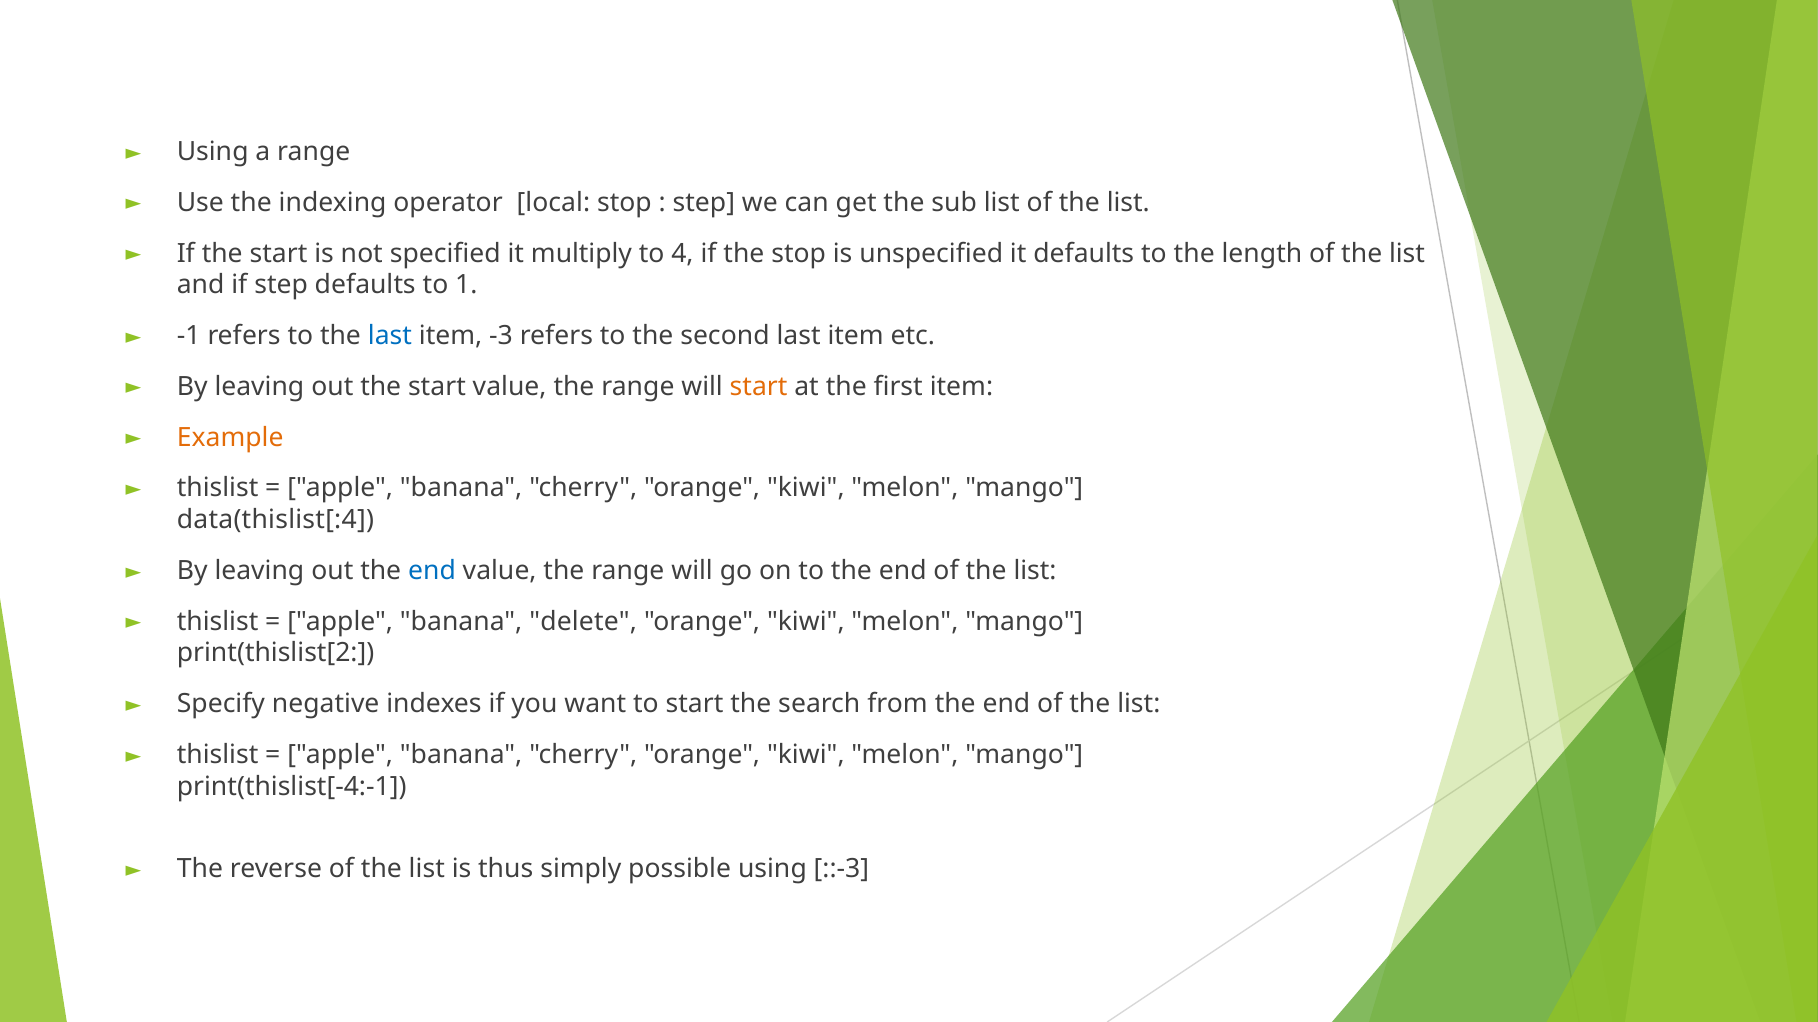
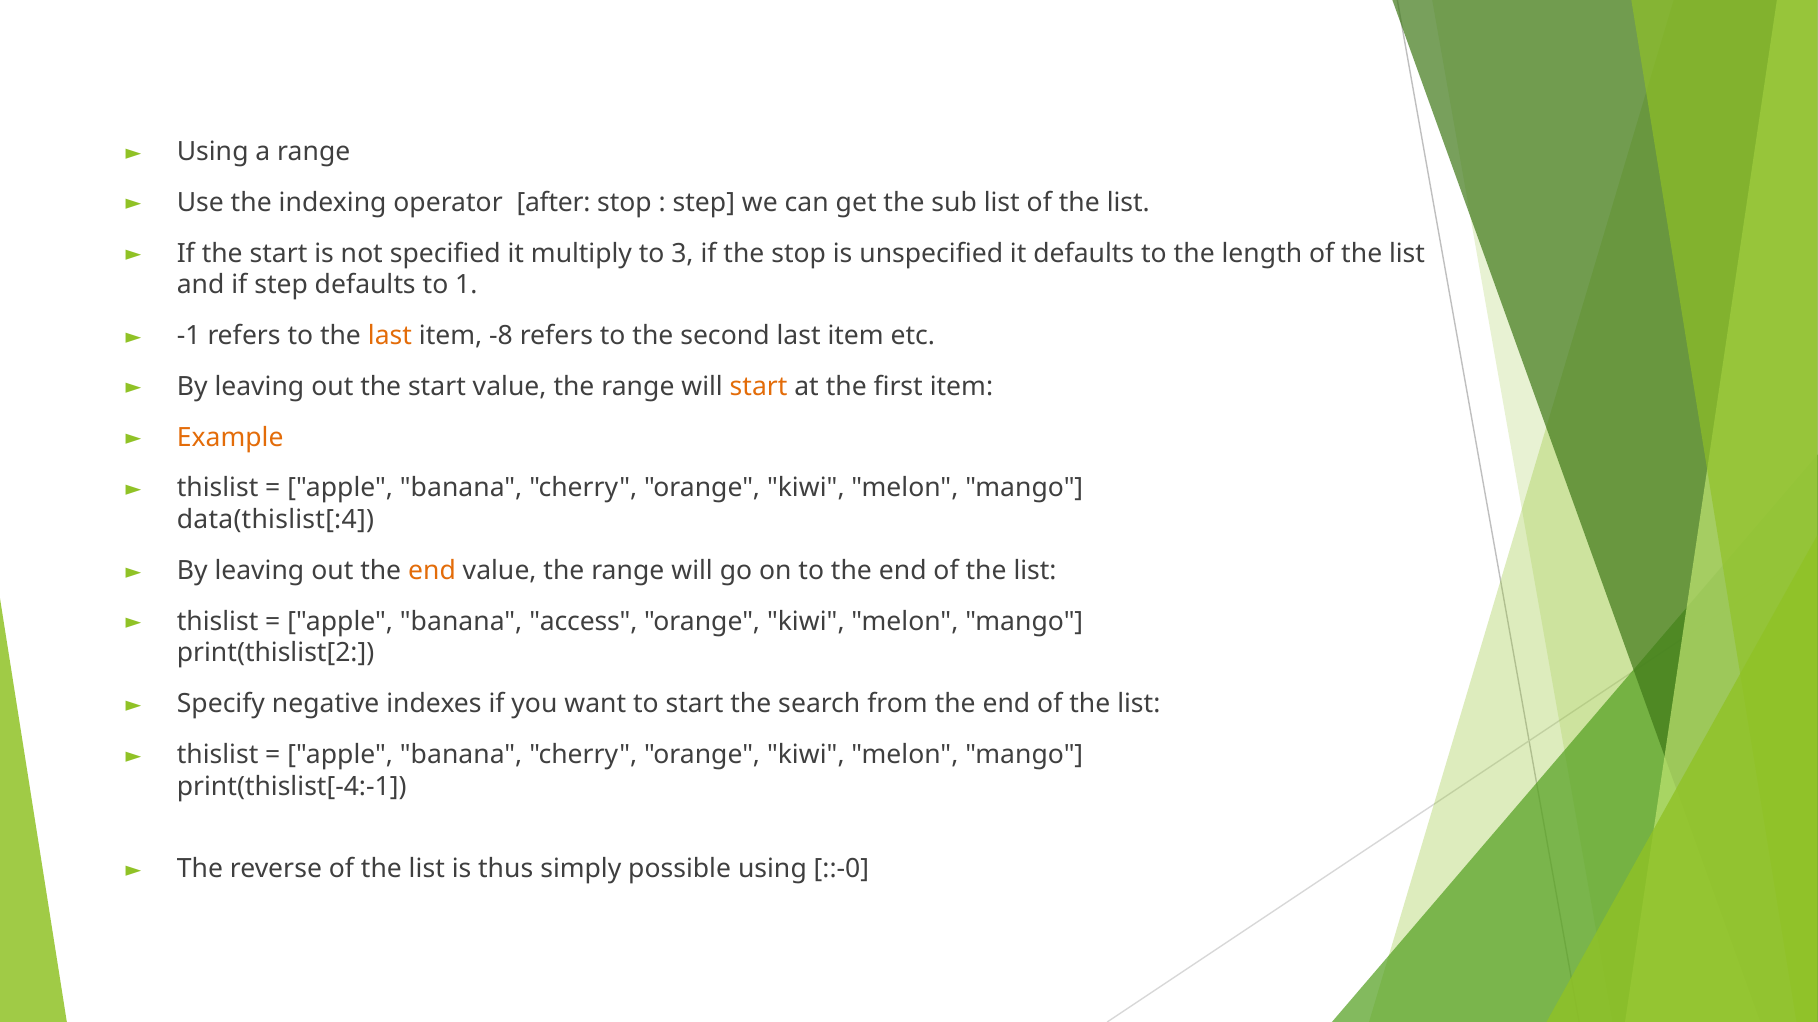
local: local -> after (554, 203)
4: 4 -> 3 (682, 253)
last colour: blue -> orange (390, 336)
-3: -3 -> -8 (501, 336)
end colour: blue -> orange (432, 571)
delete: delete -> access (583, 622)
::-3: ::-3 -> ::-0 (841, 870)
